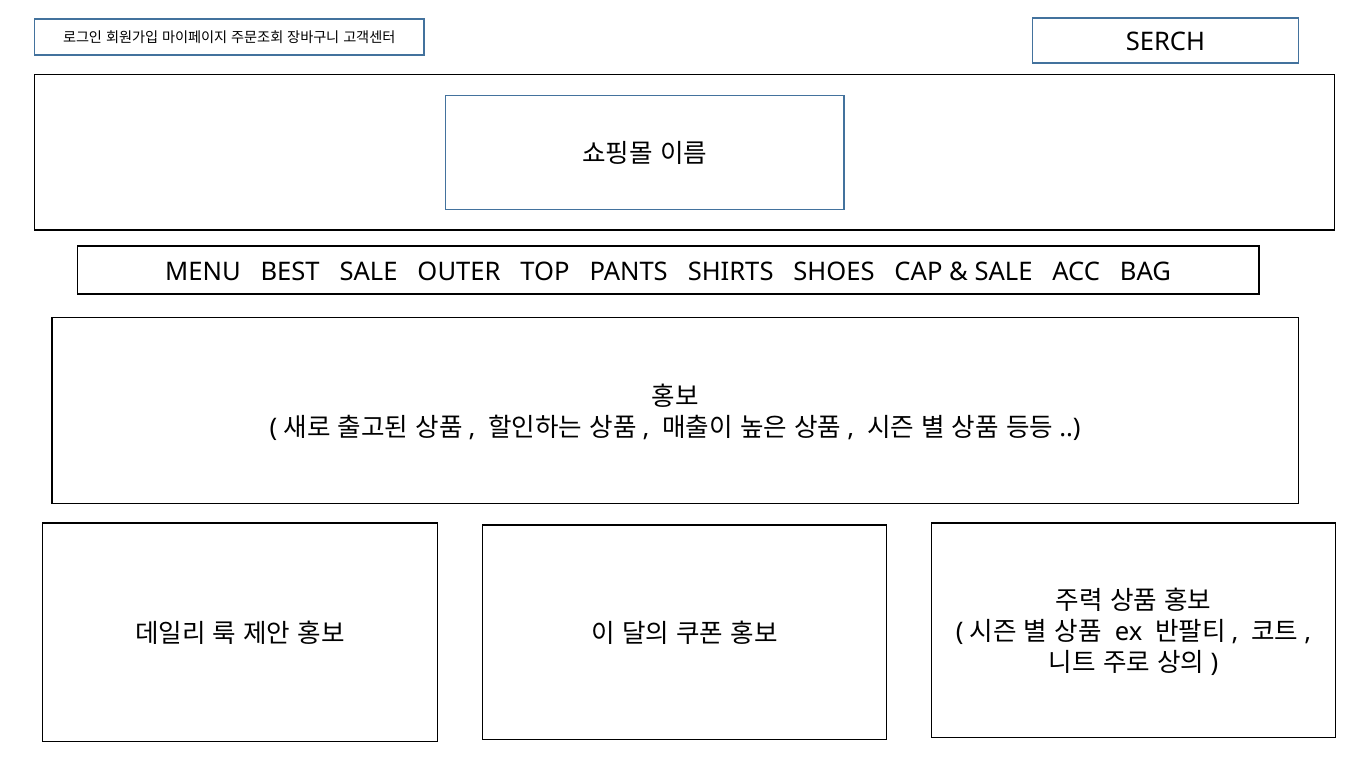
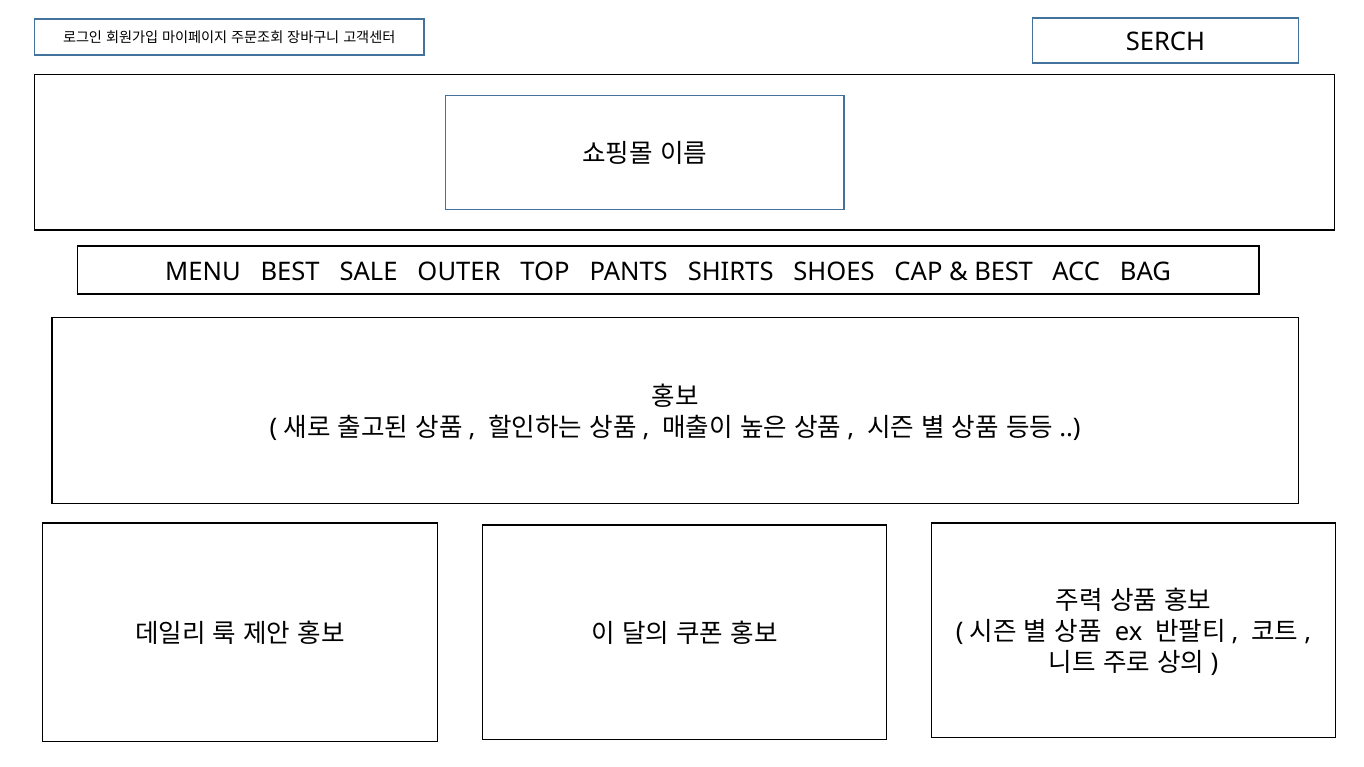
SALE: SALE -> BEST (1004, 272)
